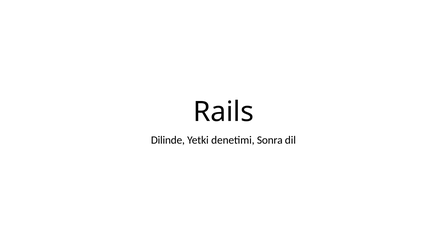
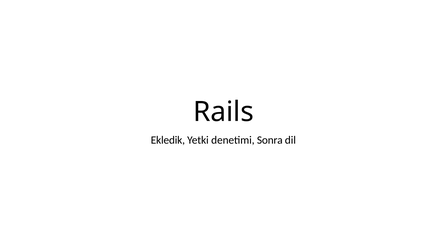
Dilinde: Dilinde -> Ekledik (168, 140)
